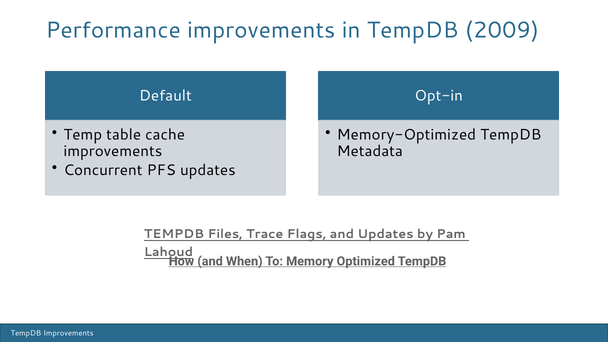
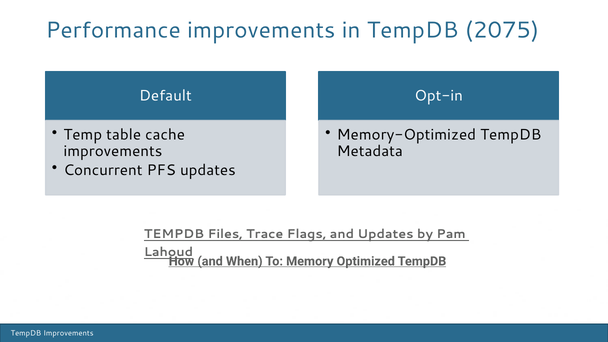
2009: 2009 -> 2075 (502, 30)
